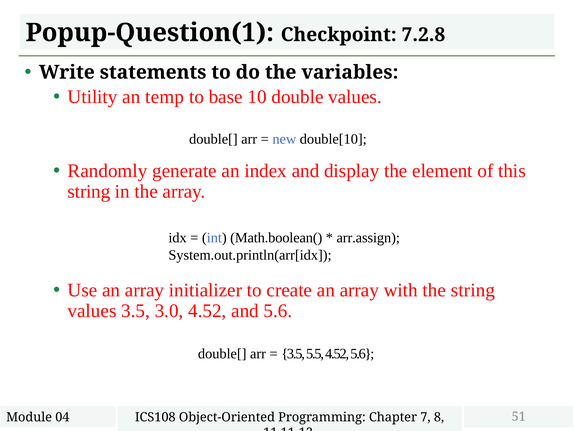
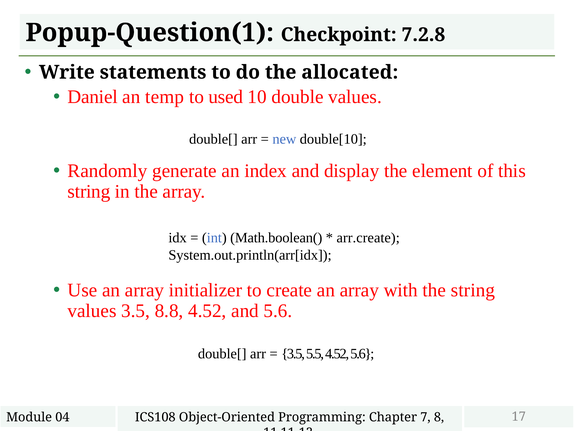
variables: variables -> allocated (350, 72)
Utility: Utility -> Daniel (93, 97)
base: base -> used (226, 97)
arr.assign: arr.assign -> arr.create (368, 237)
3.0: 3.0 -> 8.8 (169, 311)
51: 51 -> 17 (519, 416)
